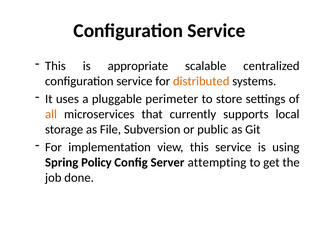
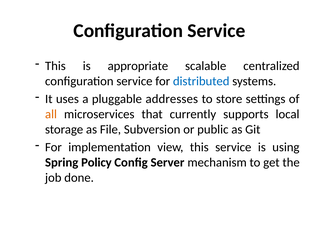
distributed colour: orange -> blue (201, 81)
perimeter: perimeter -> addresses (172, 99)
attempting: attempting -> mechanism (217, 163)
